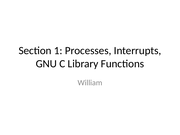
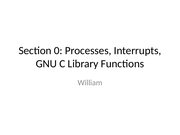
1: 1 -> 0 (58, 51)
